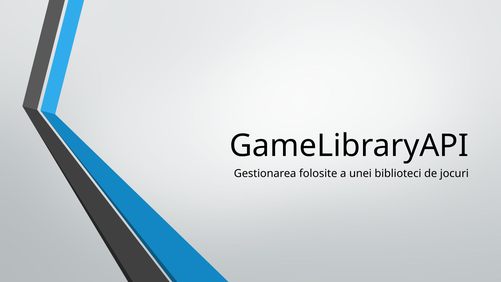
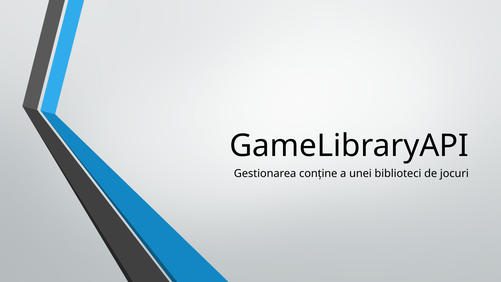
folosite: folosite -> conține (318, 173)
